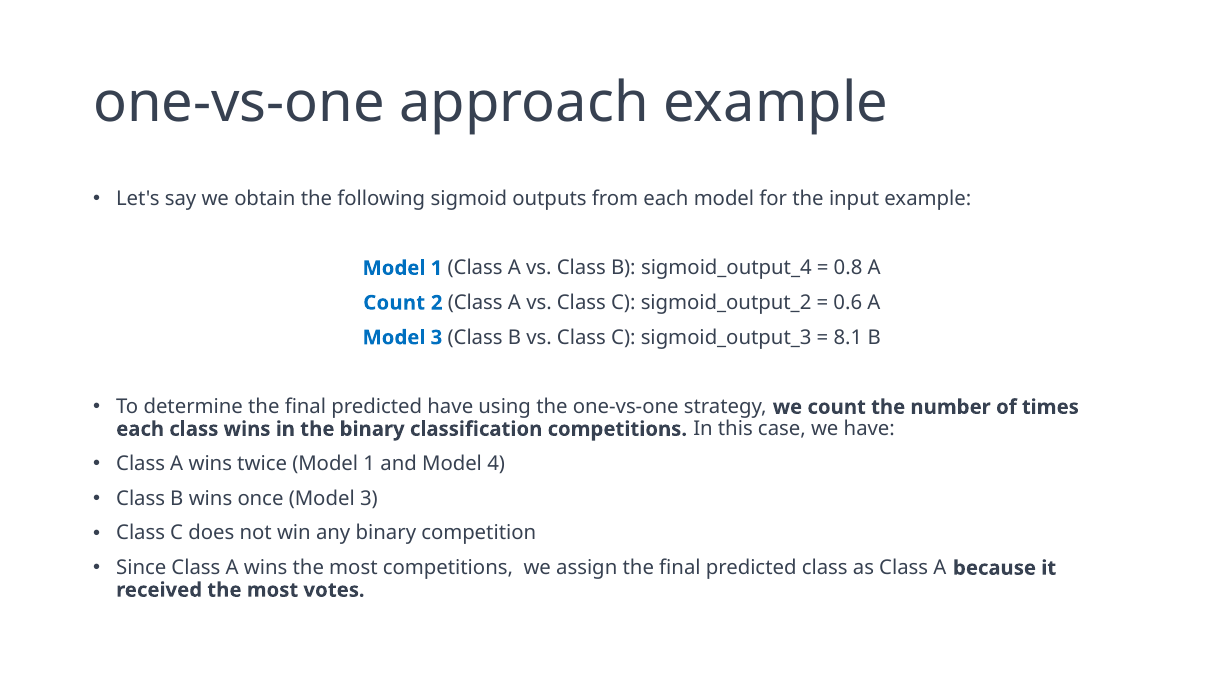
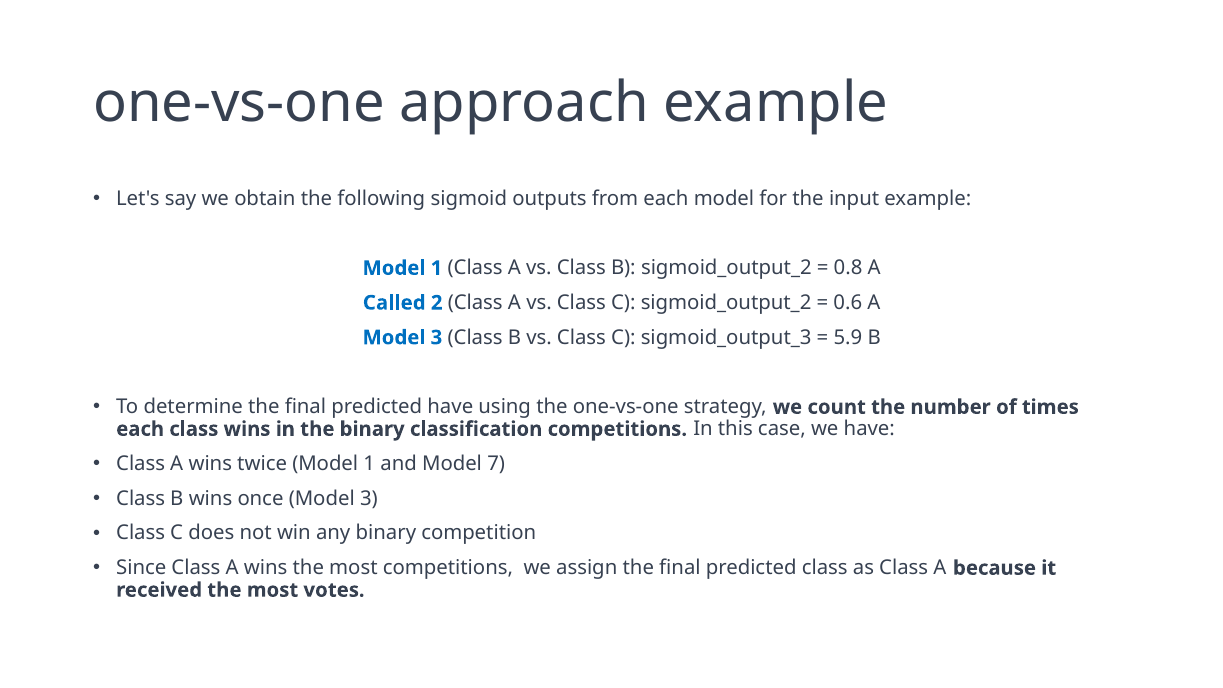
B sigmoid_output_4: sigmoid_output_4 -> sigmoid_output_2 (726, 268)
Count: Count -> Called (394, 303)
8.1: 8.1 -> 5.9 (848, 338)
4: 4 -> 7 (496, 464)
